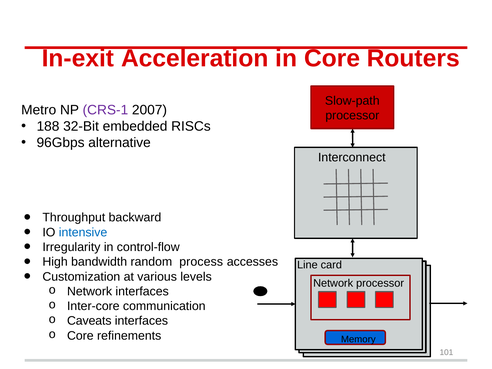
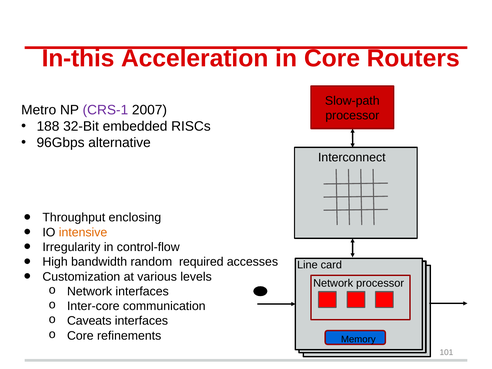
In-exit: In-exit -> In-this (78, 58)
backward: backward -> enclosing (135, 218)
intensive colour: blue -> orange (83, 232)
process: process -> required (201, 262)
